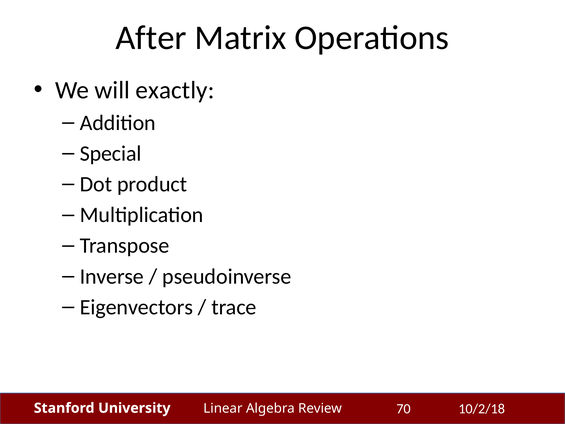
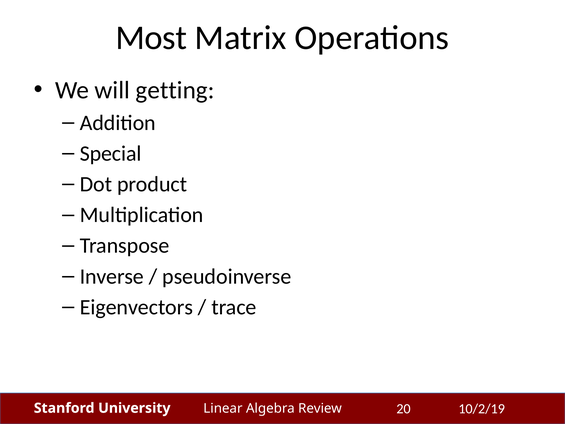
After: After -> Most (151, 38)
exactly: exactly -> getting (175, 90)
10/2/18: 10/2/18 -> 10/2/19 (482, 409)
70: 70 -> 20 (403, 409)
